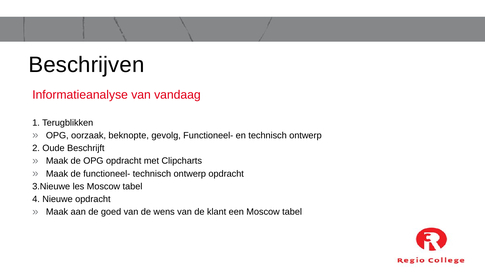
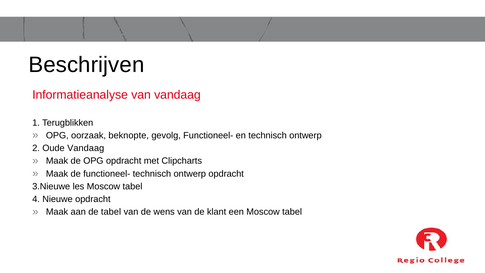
Oude Beschrijft: Beschrijft -> Vandaag (86, 148)
de goed: goed -> tabel (111, 212)
